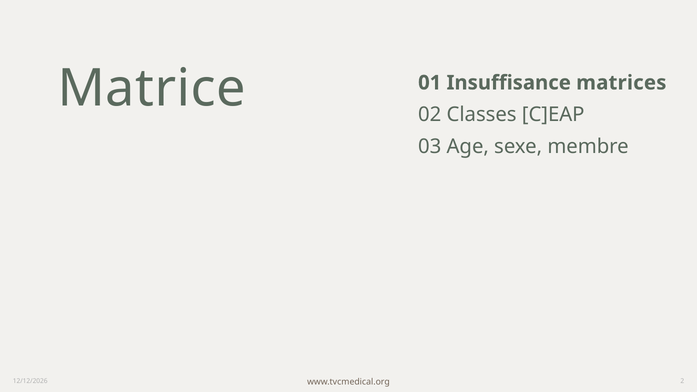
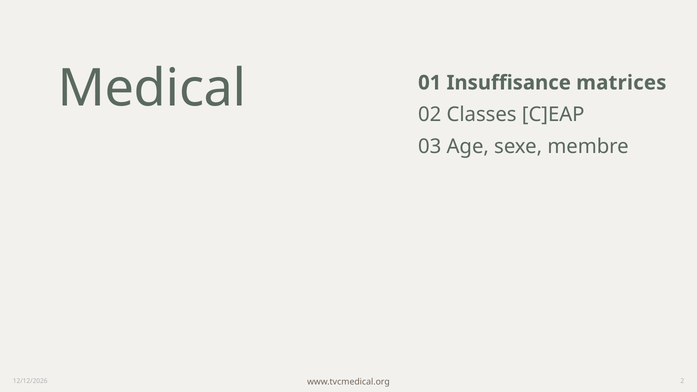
Matrice: Matrice -> Medical (152, 88)
